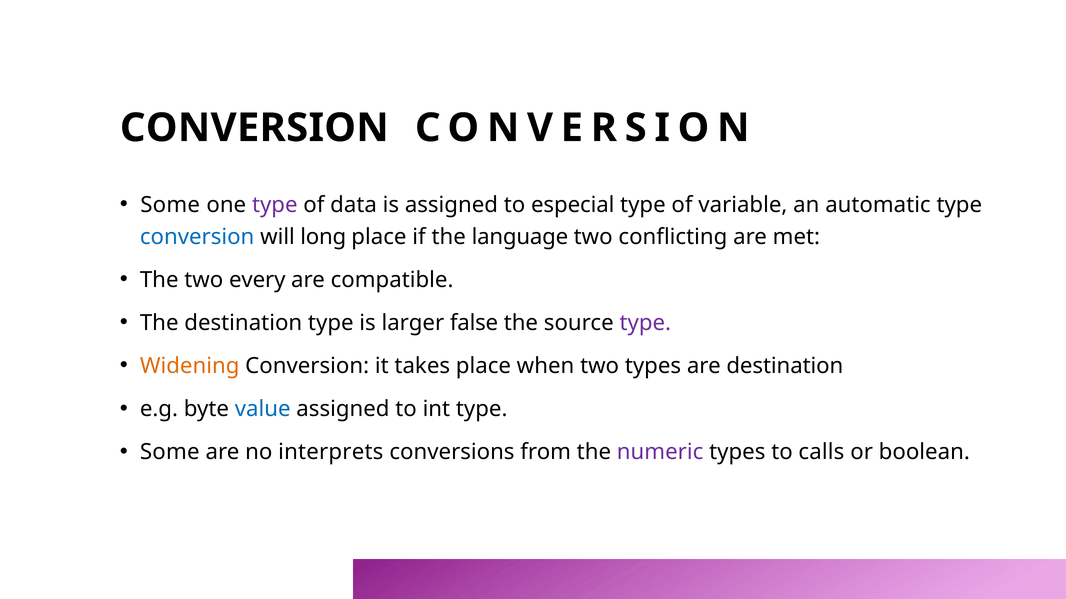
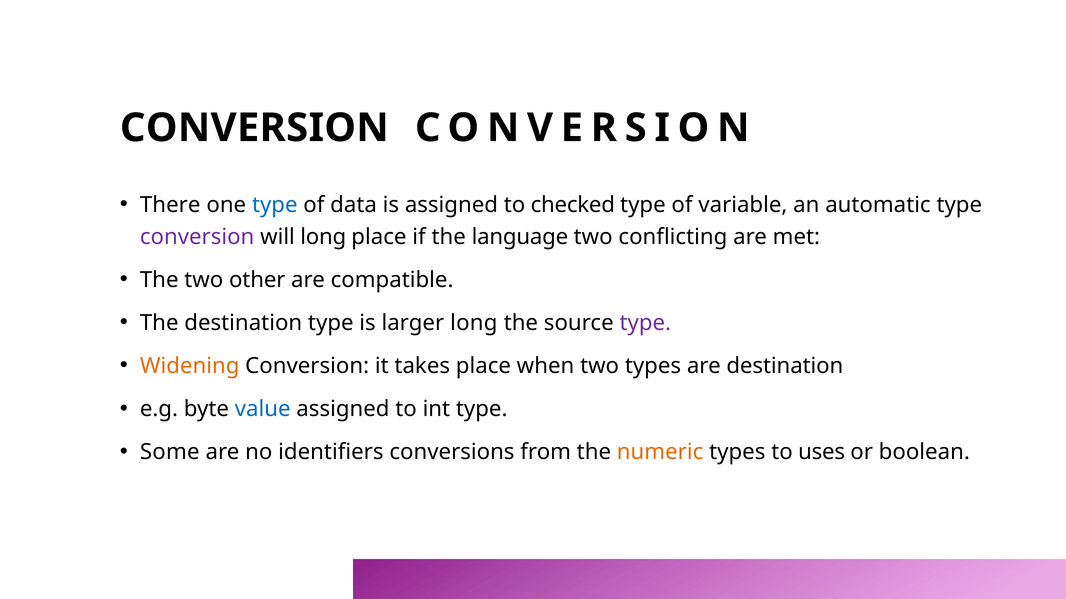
Some: Some -> There (170, 205)
type colour: purple -> blue (275, 205)
especial: especial -> checked (573, 205)
conversion colour: blue -> purple (197, 237)
every: every -> other (257, 280)
larger false: false -> long (474, 323)
interprets: interprets -> identifiers (331, 453)
numeric colour: purple -> orange (660, 453)
calls: calls -> uses (822, 453)
